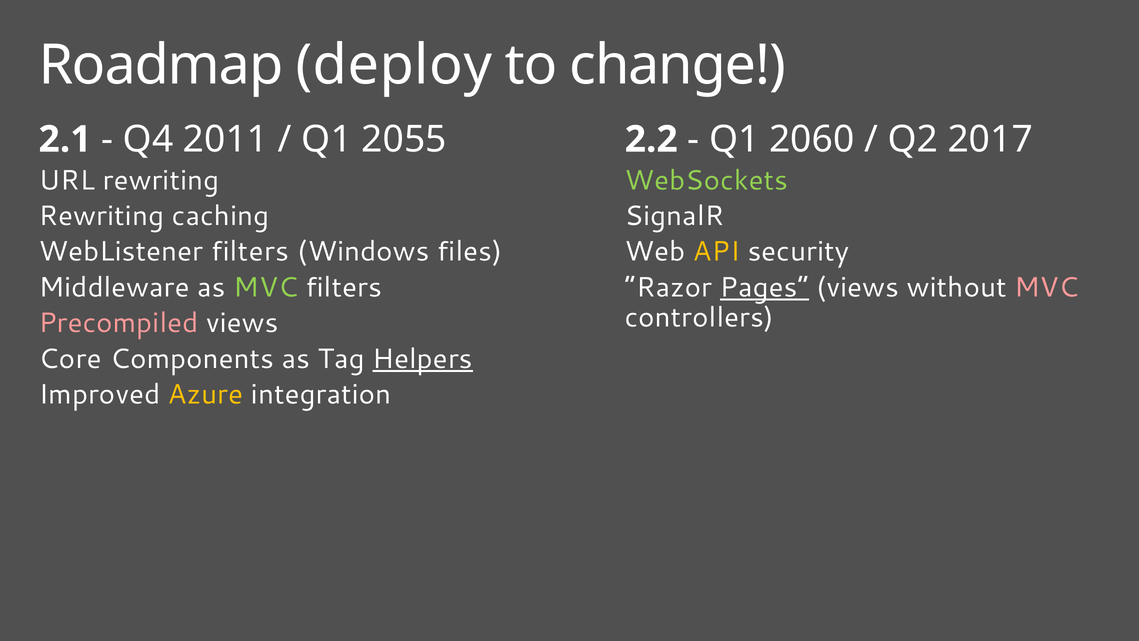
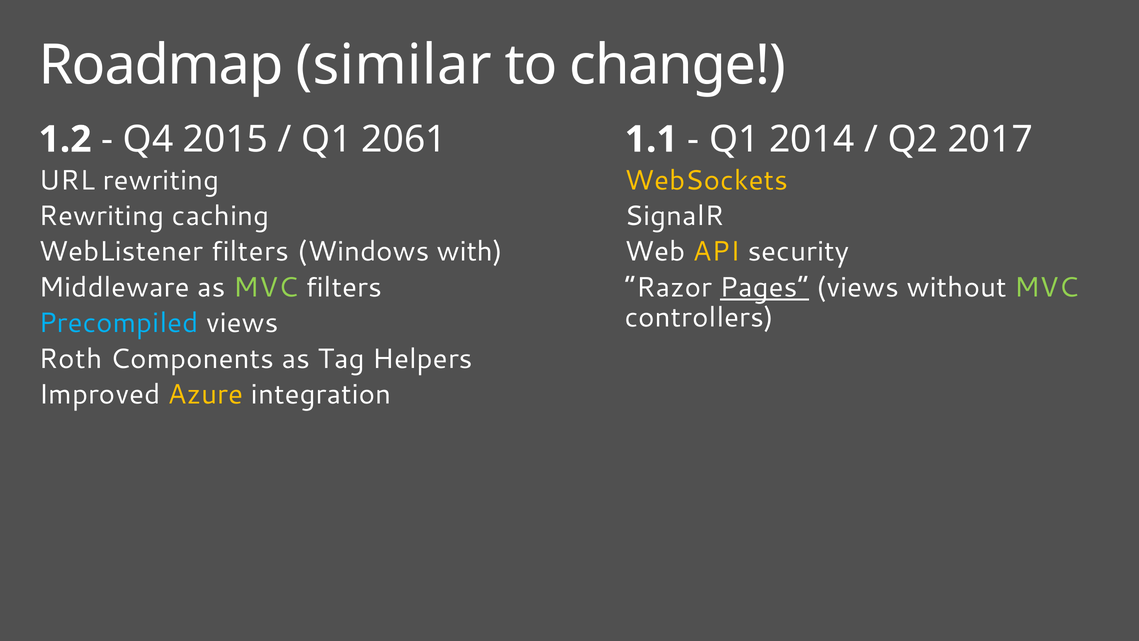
deploy: deploy -> similar (394, 65)
2.1: 2.1 -> 1.2 (65, 139)
2011: 2011 -> 2015 (226, 139)
2055: 2055 -> 2061 (404, 139)
2.2: 2.2 -> 1.1 (651, 139)
2060: 2060 -> 2014 (812, 139)
WebSockets colour: light green -> yellow (706, 180)
files: files -> with (470, 252)
MVC colour: pink -> light green (1047, 287)
Precompiled colour: pink -> light blue (119, 323)
Core: Core -> Roth (70, 359)
Helpers underline: present -> none (423, 359)
